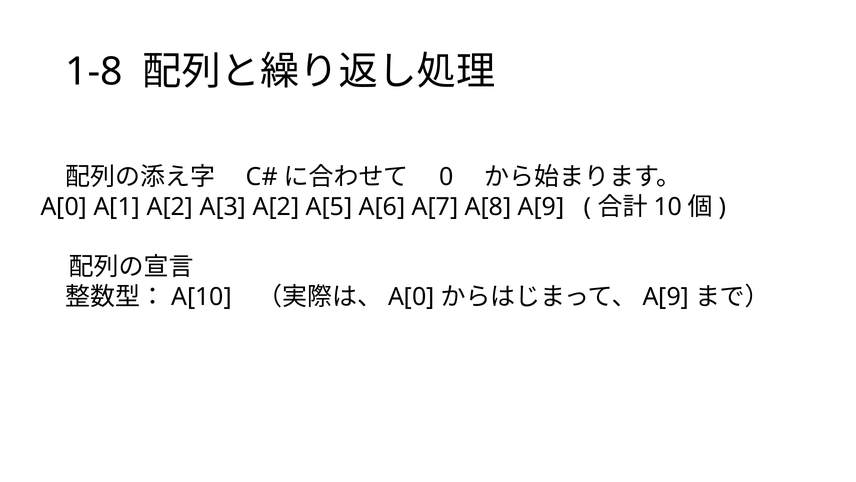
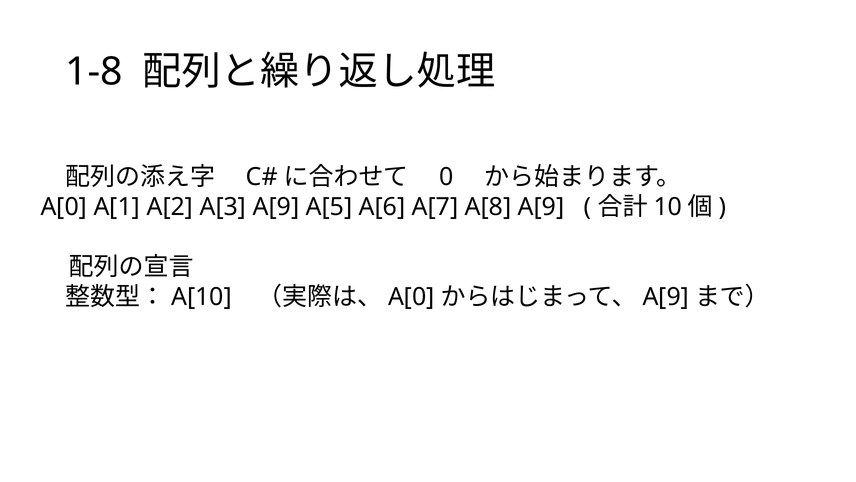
A[3 A[2: A[2 -> A[9 (276, 207)
